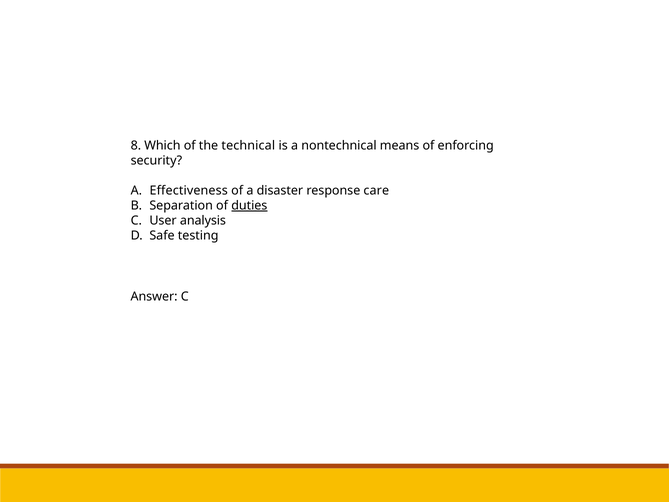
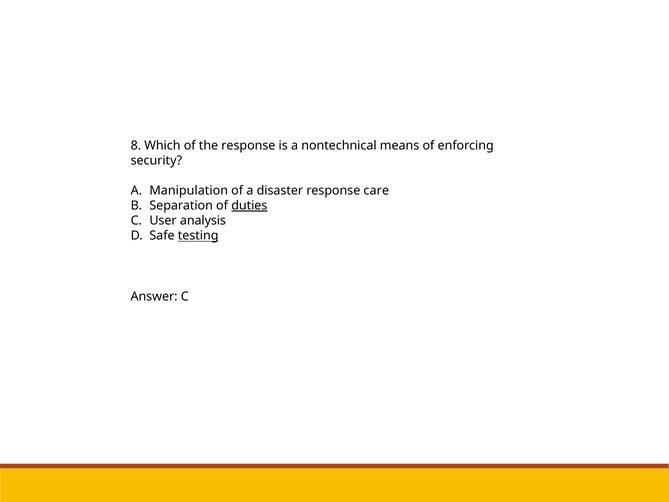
the technical: technical -> response (248, 145)
Effectiveness: Effectiveness -> Manipulation (189, 191)
testing underline: none -> present (198, 236)
